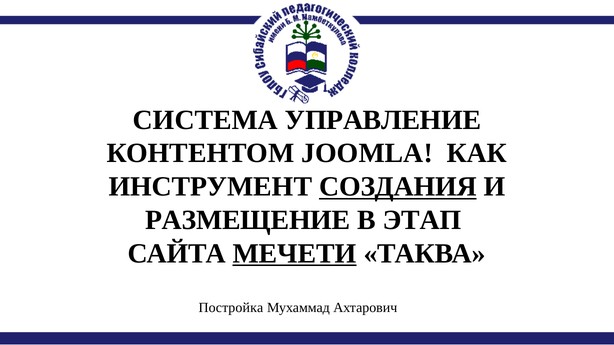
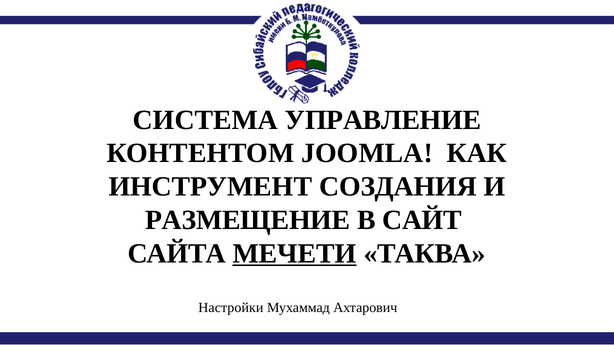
СОЗДАНИЯ underline: present -> none (398, 187)
ЭТАП: ЭТАП -> САЙТ (422, 220)
Постройка: Постройка -> Настройки (231, 308)
